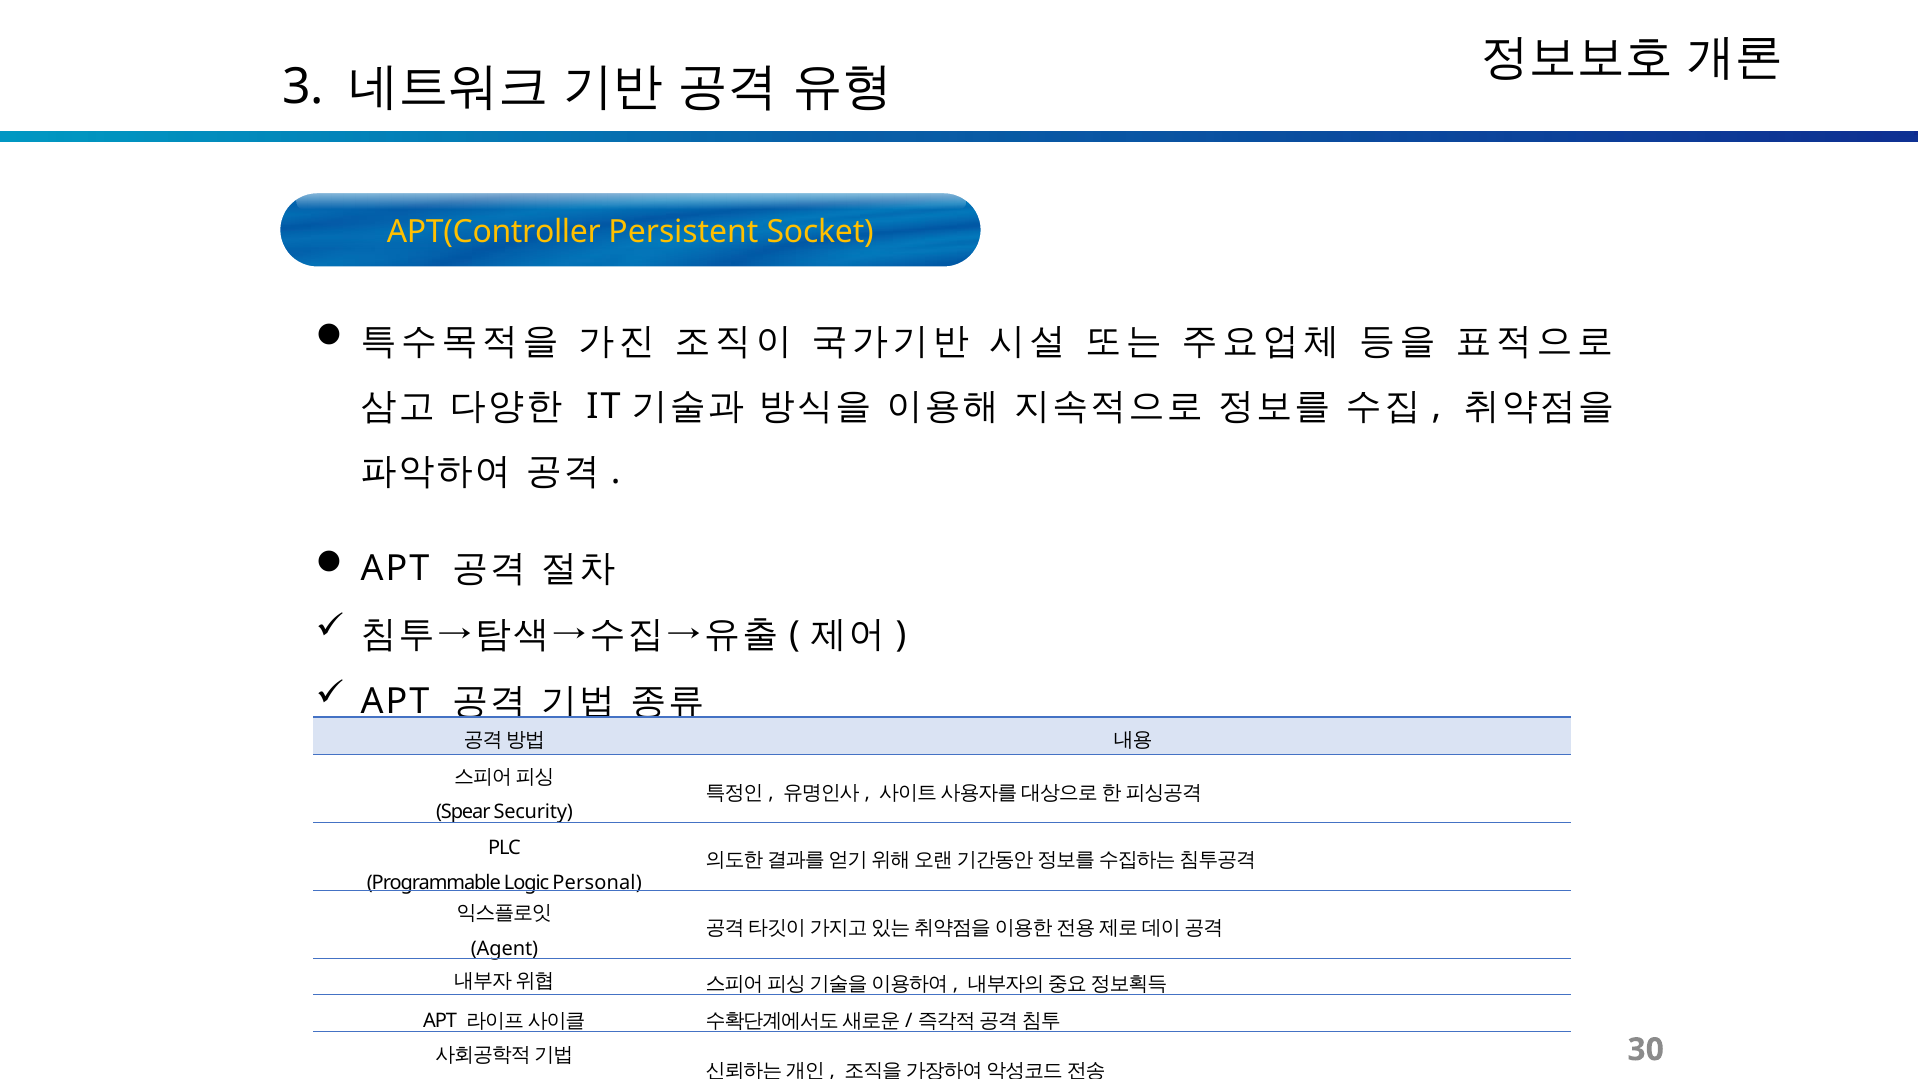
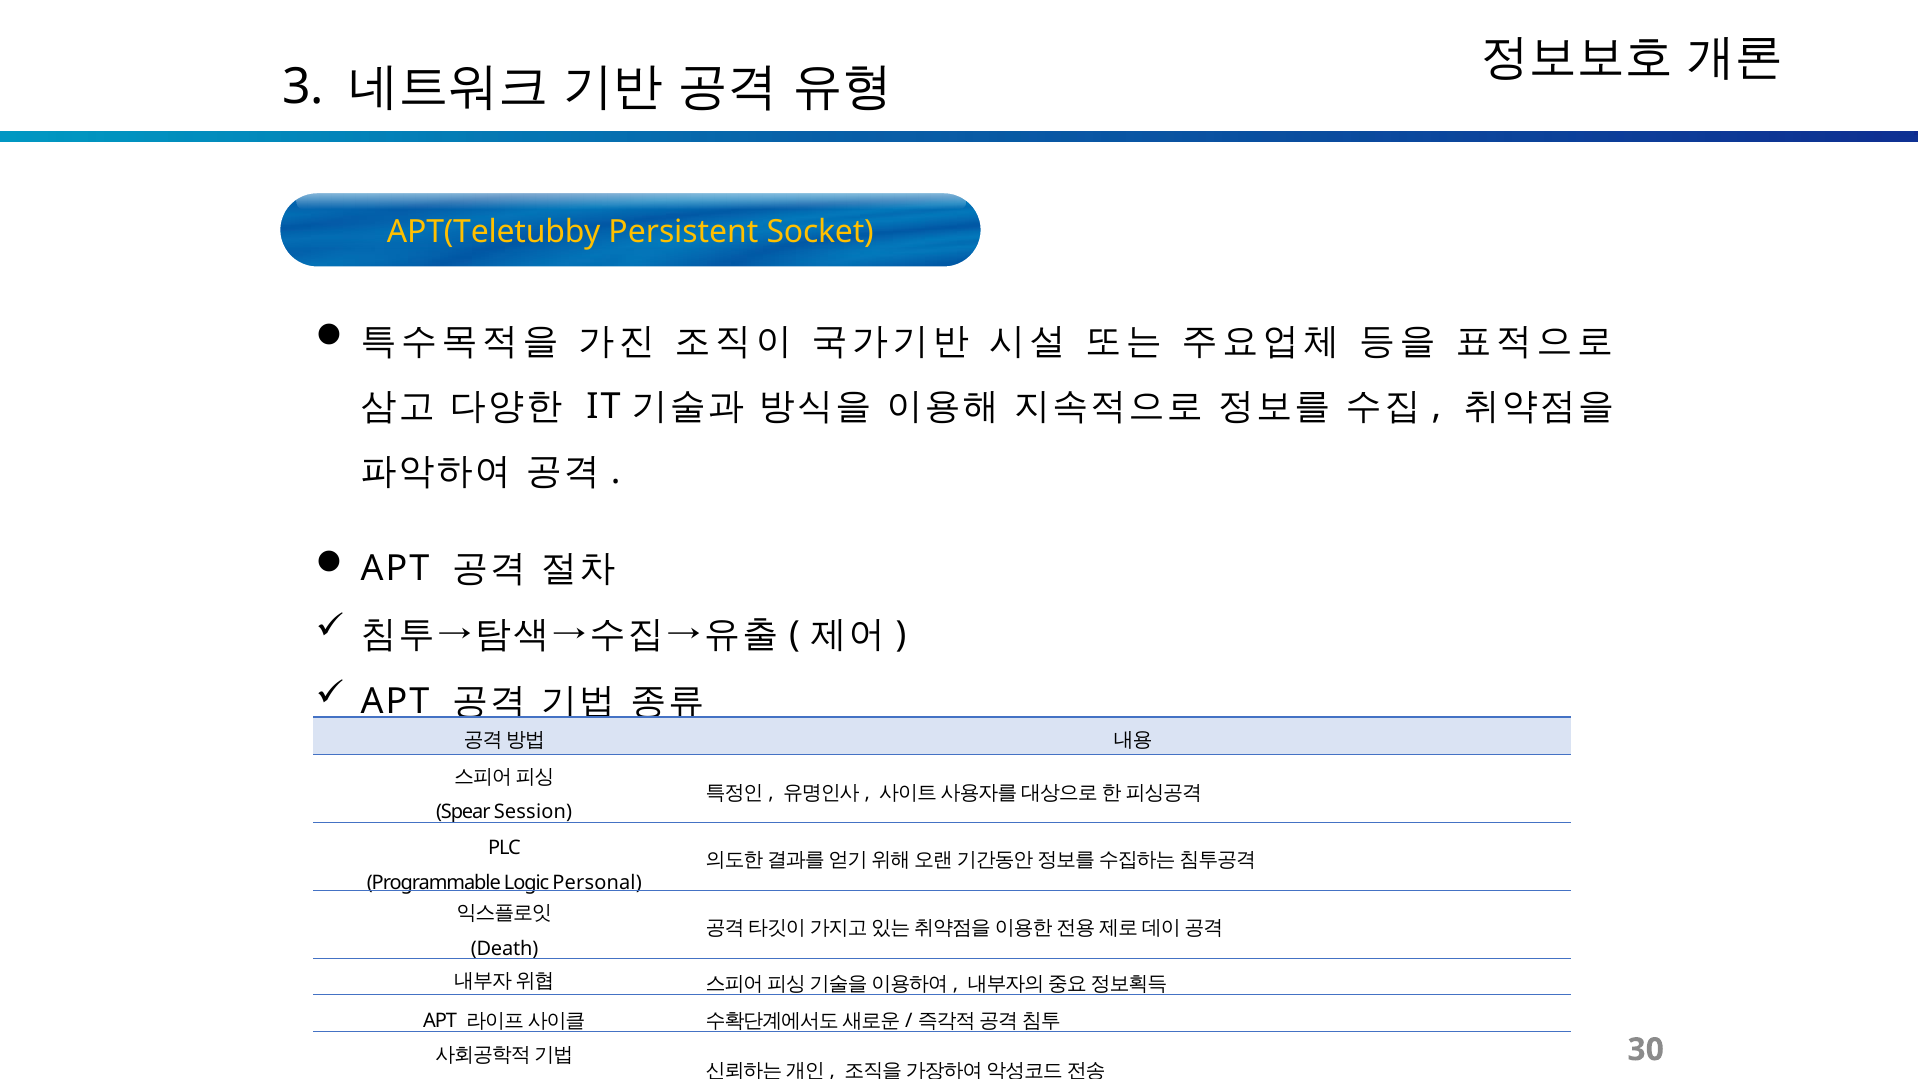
APT(Controller: APT(Controller -> APT(Teletubby (494, 232)
Security: Security -> Session (533, 812)
Agent: Agent -> Death (505, 948)
